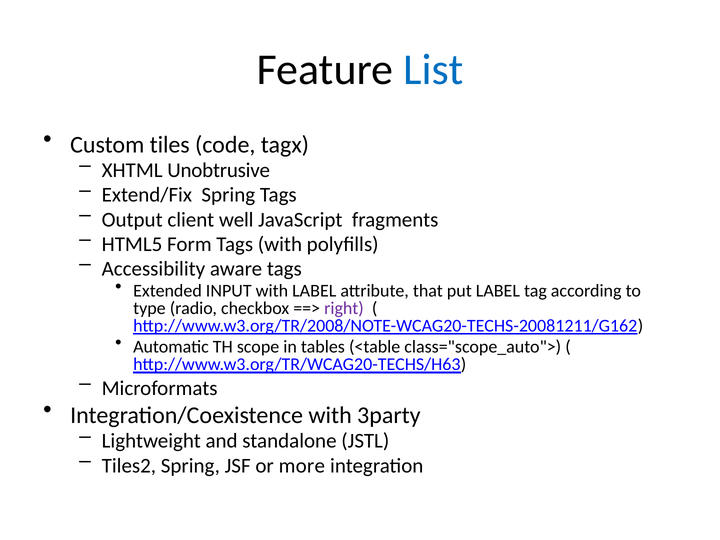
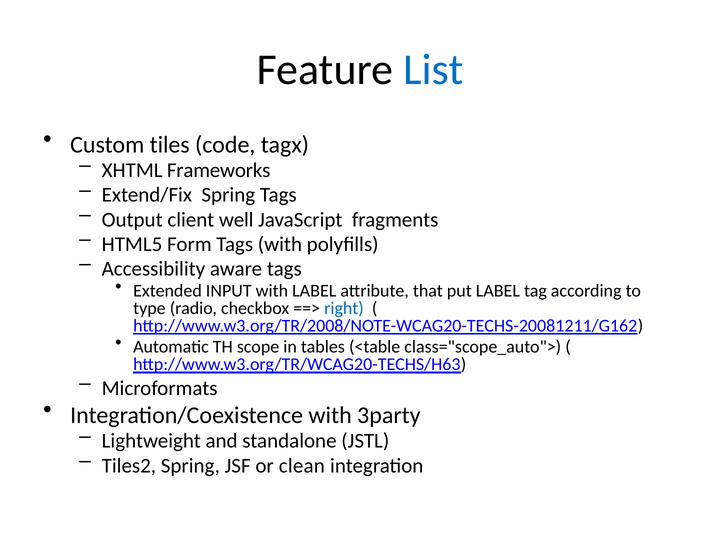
Unobtrusive: Unobtrusive -> Frameworks (219, 170)
right colour: purple -> blue (344, 308)
more: more -> clean (302, 466)
